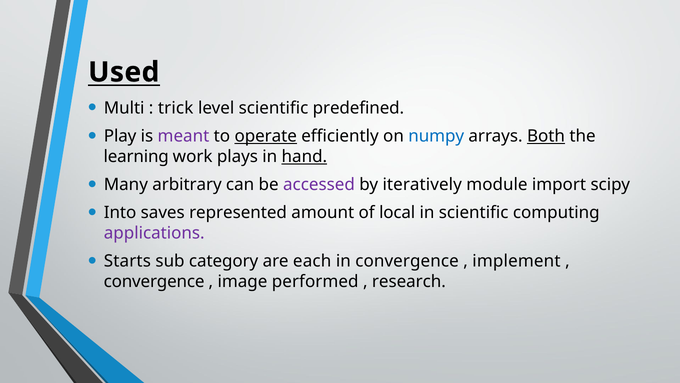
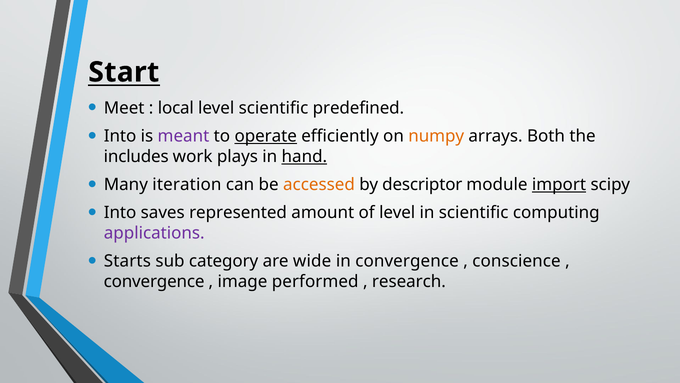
Used: Used -> Start (124, 72)
Multi: Multi -> Meet (124, 108)
trick: trick -> local (176, 108)
Play: Play -> Into (120, 136)
numpy colour: blue -> orange (436, 136)
Both underline: present -> none (546, 136)
learning: learning -> includes (136, 156)
arbitrary: arbitrary -> iteration (187, 184)
accessed colour: purple -> orange (319, 184)
iteratively: iteratively -> descriptor (422, 184)
import underline: none -> present (559, 184)
of local: local -> level (397, 212)
each: each -> wide (312, 261)
implement: implement -> conscience (516, 261)
